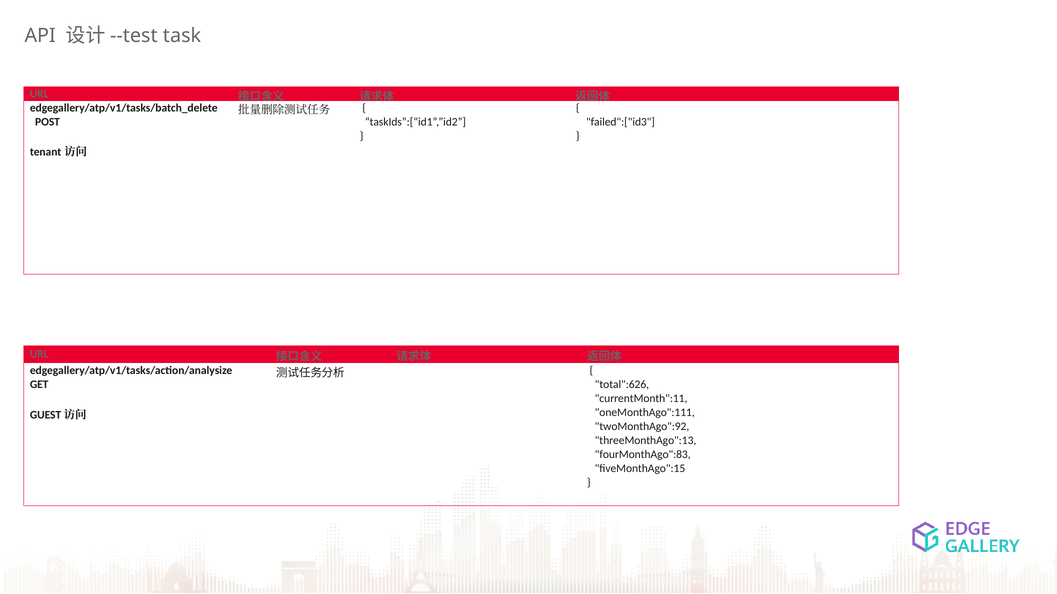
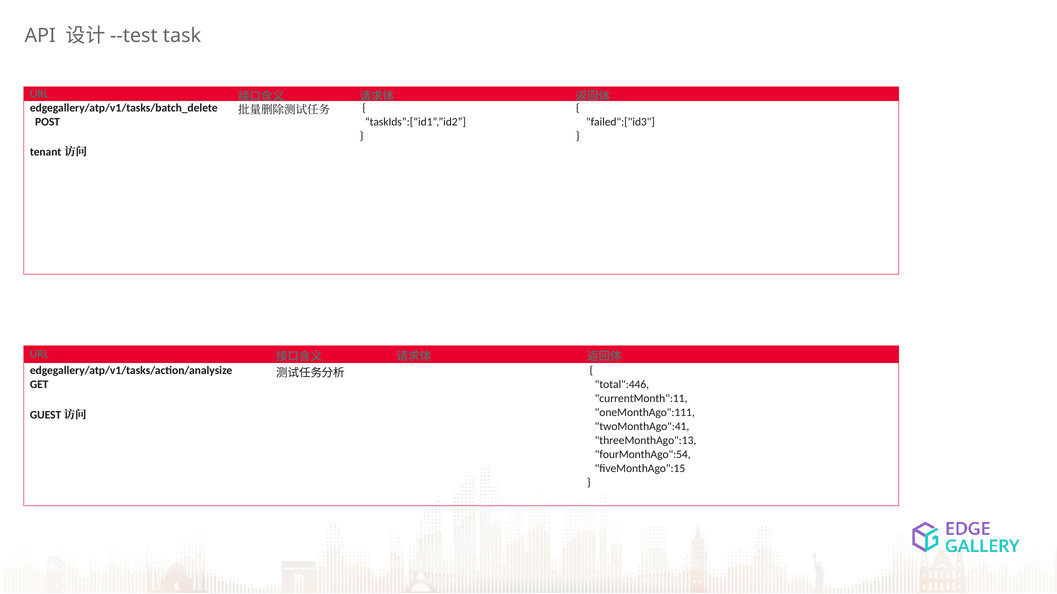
total":626: total":626 -> total":446 (622, 385)
twoMonthAgo":92: twoMonthAgo":92 -> twoMonthAgo":41 (642, 427)
fourMonthAgo":83: fourMonthAgo":83 -> fourMonthAgo":54 (643, 455)
